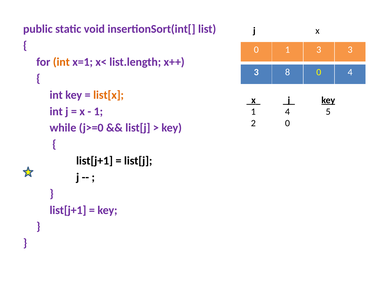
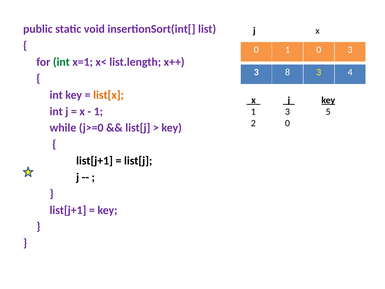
1 3: 3 -> 0 (319, 50)
int colour: orange -> green (61, 62)
8 0: 0 -> 3 (319, 72)
1 4: 4 -> 3 (287, 112)
